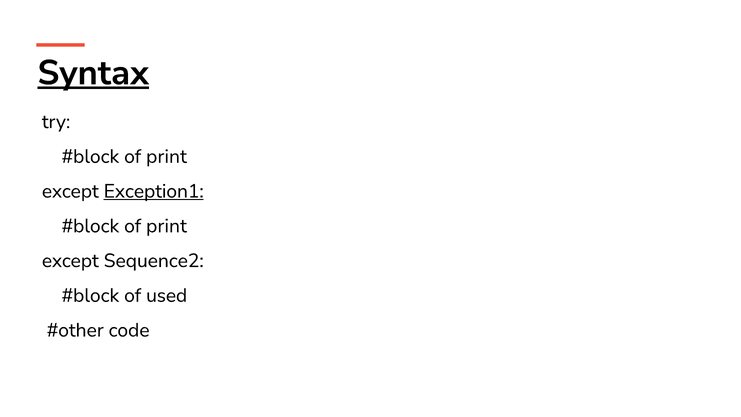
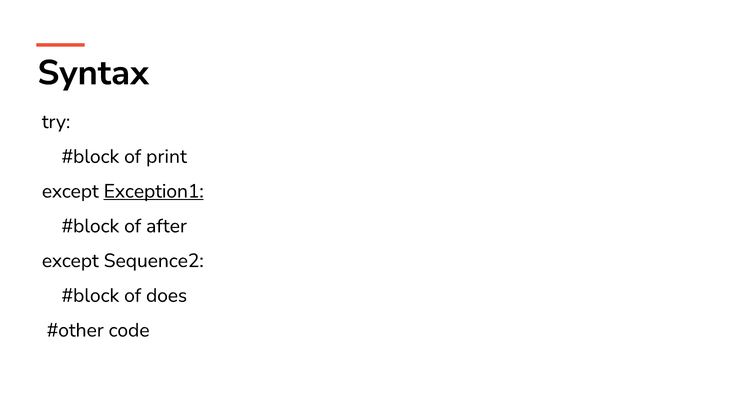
Syntax underline: present -> none (93, 73)
print: print -> after (166, 226)
used: used -> does (167, 295)
